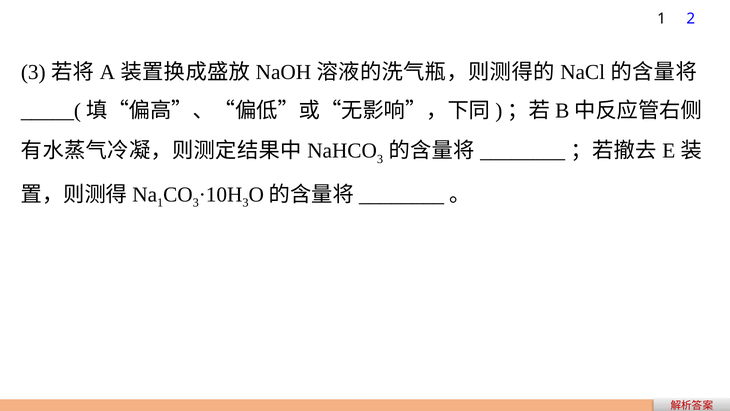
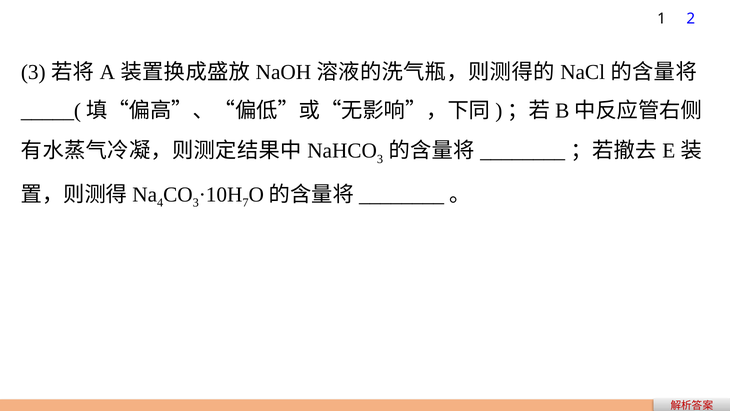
1: 1 -> 4 (160, 203)
3: 3 -> 7 (245, 203)
